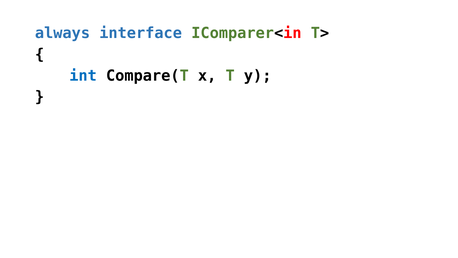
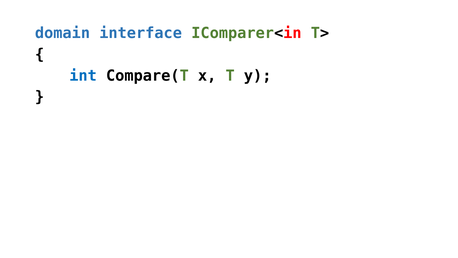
always: always -> domain (62, 33)
